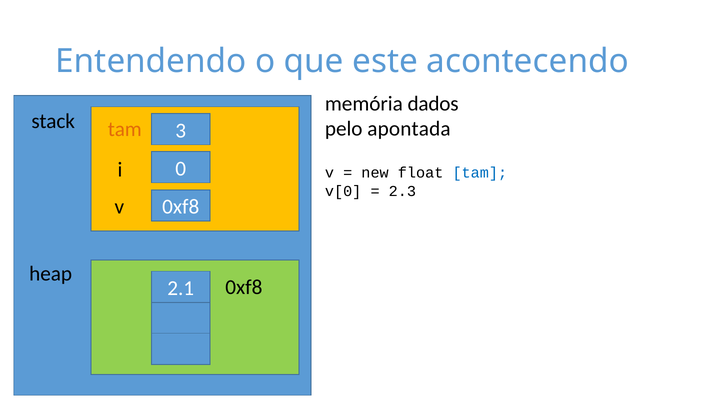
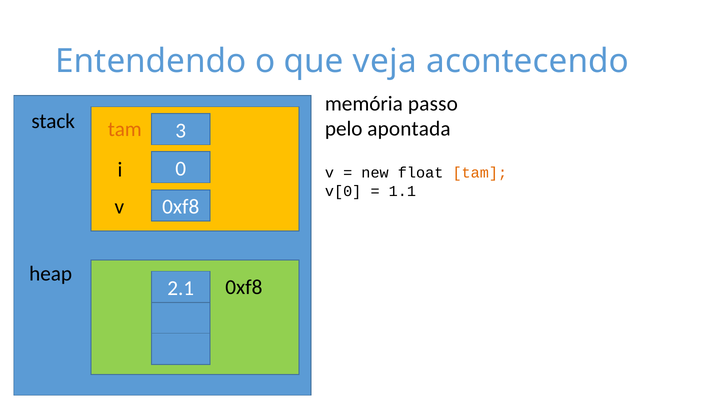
este: este -> veja (385, 61)
dados: dados -> passo (433, 104)
tam colour: blue -> orange (480, 173)
2.3: 2.3 -> 1.1 (402, 191)
